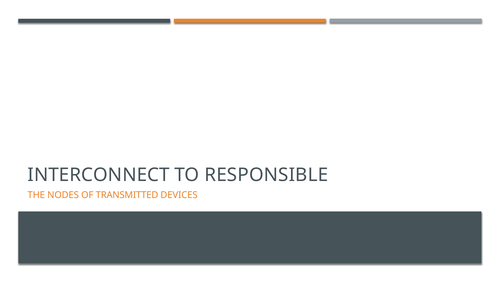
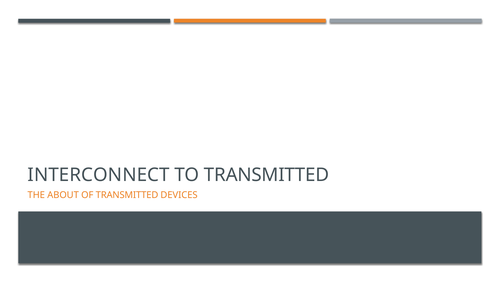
TO RESPONSIBLE: RESPONSIBLE -> TRANSMITTED (267, 174)
NODES: NODES -> ABOUT (63, 194)
